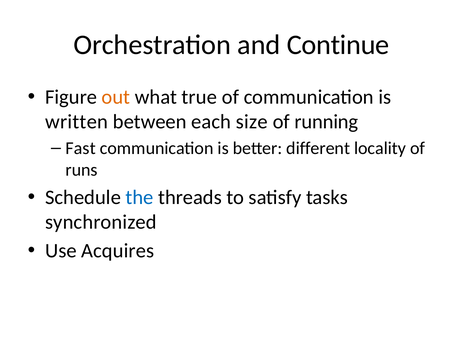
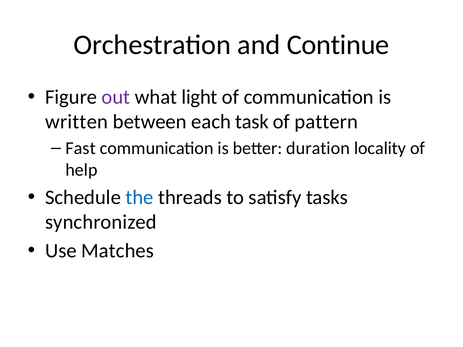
out colour: orange -> purple (116, 97)
true: true -> light (200, 97)
size: size -> task (252, 122)
running: running -> pattern (326, 122)
different: different -> duration (318, 148)
runs: runs -> help (82, 170)
Acquires: Acquires -> Matches (118, 251)
